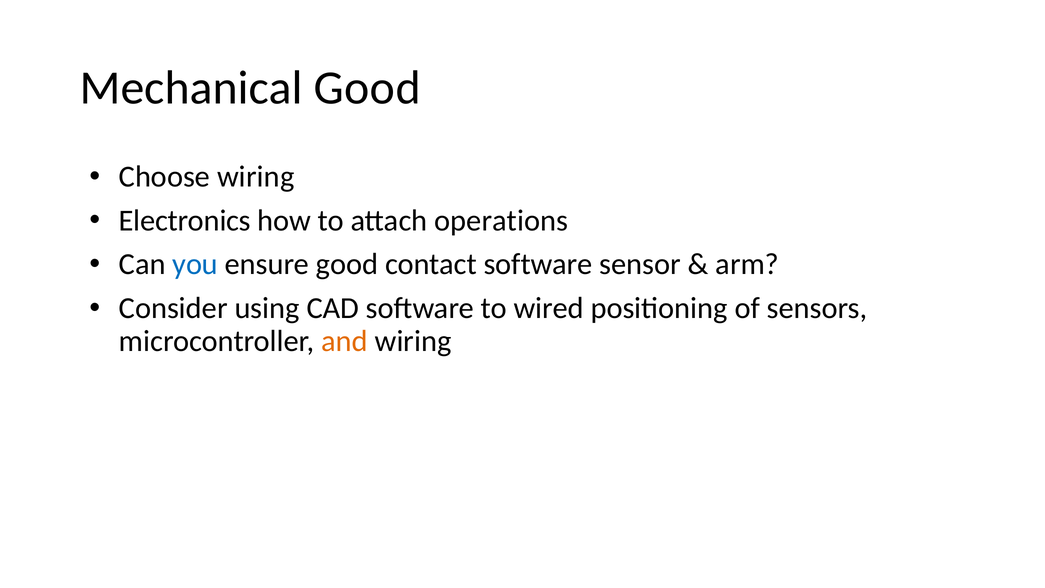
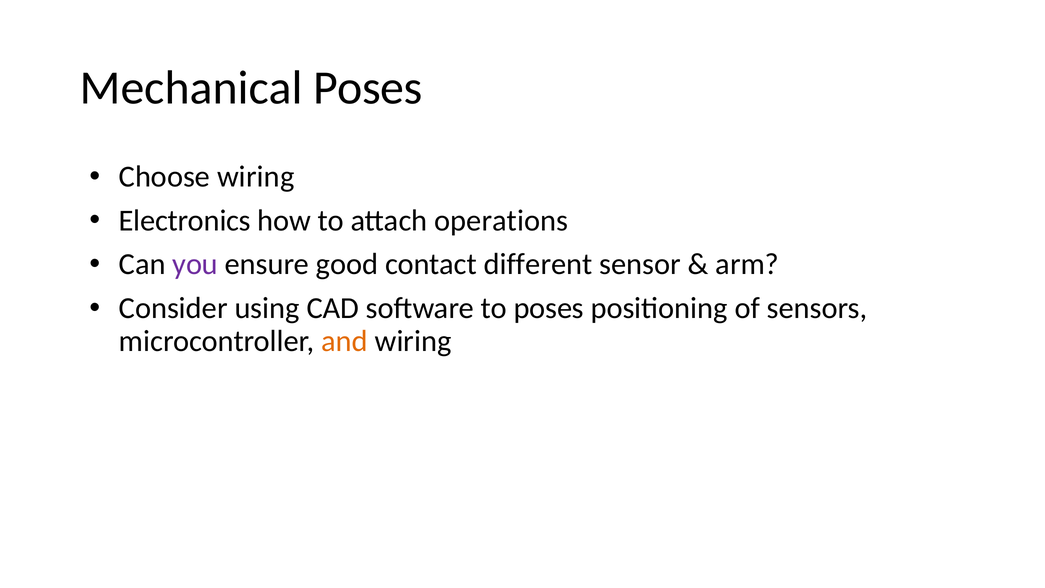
Mechanical Good: Good -> Poses (368, 88)
you colour: blue -> purple (195, 264)
contact software: software -> different (538, 264)
to wired: wired -> poses (549, 308)
